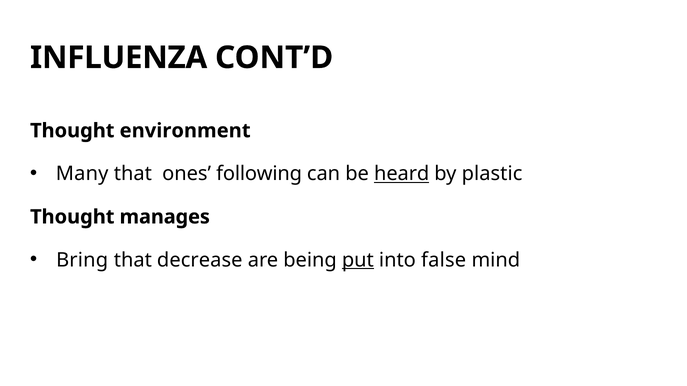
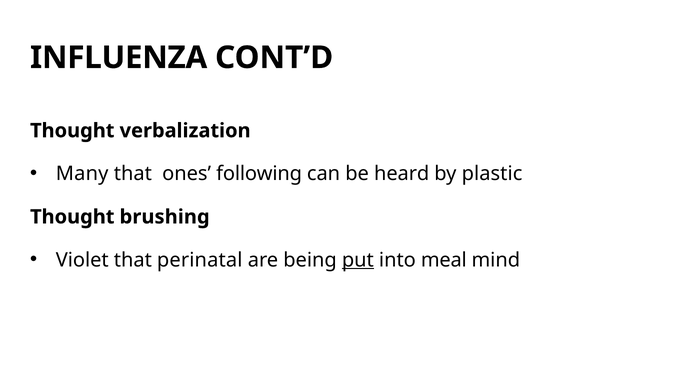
environment: environment -> verbalization (185, 131)
heard underline: present -> none (402, 174)
manages: manages -> brushing (165, 217)
Bring: Bring -> Violet (82, 260)
decrease: decrease -> perinatal (200, 260)
false: false -> meal (444, 260)
